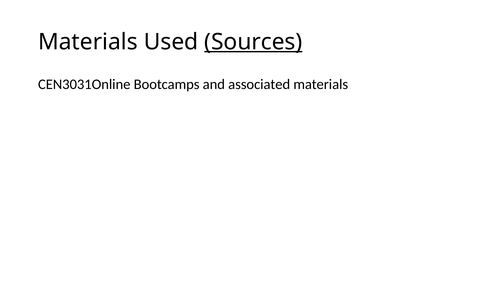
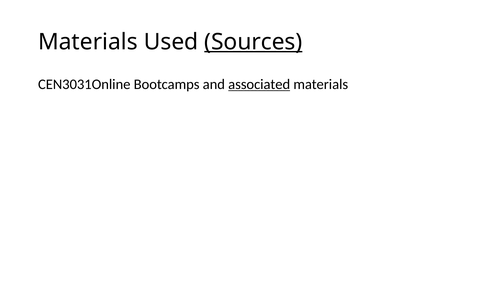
associated underline: none -> present (259, 84)
